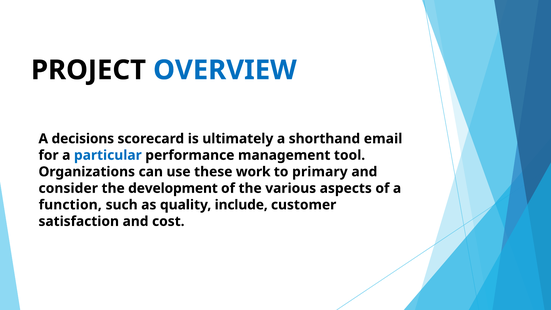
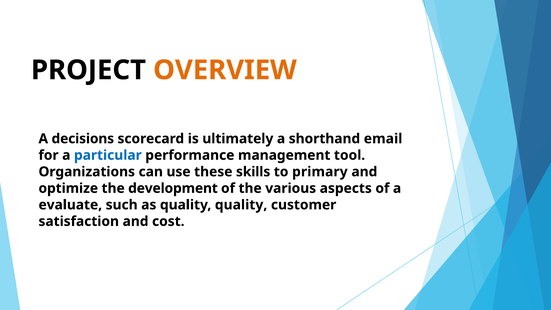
OVERVIEW colour: blue -> orange (225, 70)
work: work -> skills (253, 172)
consider: consider -> optimize (68, 188)
function: function -> evaluate (70, 205)
quality include: include -> quality (241, 205)
